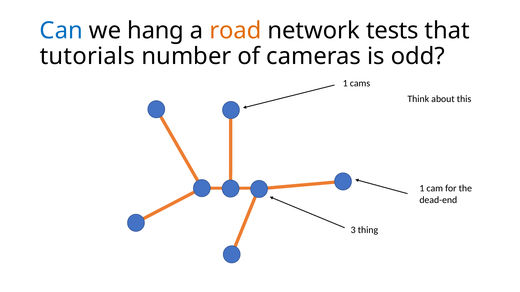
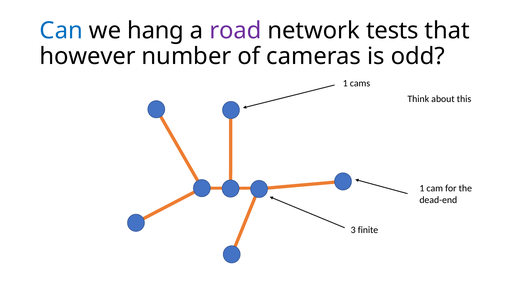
road colour: orange -> purple (235, 31)
tutorials: tutorials -> however (88, 57)
thing: thing -> finite (368, 230)
